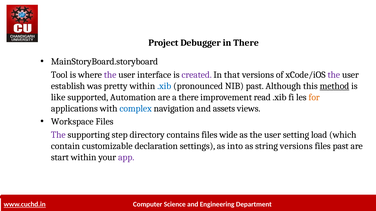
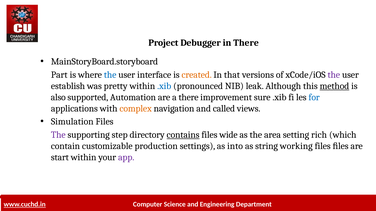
Tool: Tool -> Part (59, 75)
the colour: purple -> blue (110, 75)
created colour: purple -> orange (197, 75)
NIB past: past -> leak (255, 86)
like: like -> also (58, 97)
read: read -> sure (262, 97)
for colour: orange -> blue (314, 97)
complex colour: blue -> orange (136, 109)
assets: assets -> called (224, 109)
Workspace: Workspace -> Simulation (72, 122)
contains underline: none -> present (183, 135)
as the user: user -> area (273, 135)
load: load -> rich (319, 135)
declaration: declaration -> production (156, 146)
string versions: versions -> working (296, 146)
files past: past -> ﬁles (341, 146)
